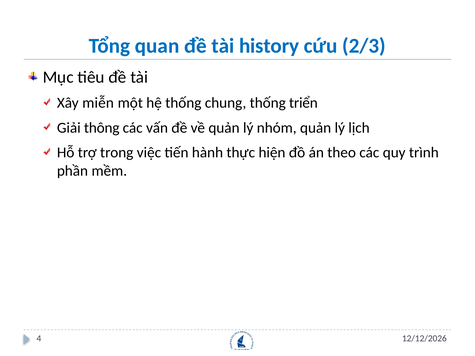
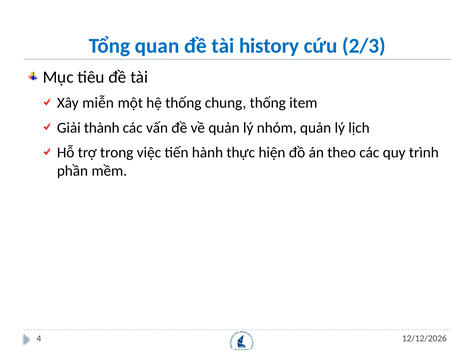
triển: triển -> item (303, 103)
thông: thông -> thành (102, 128)
